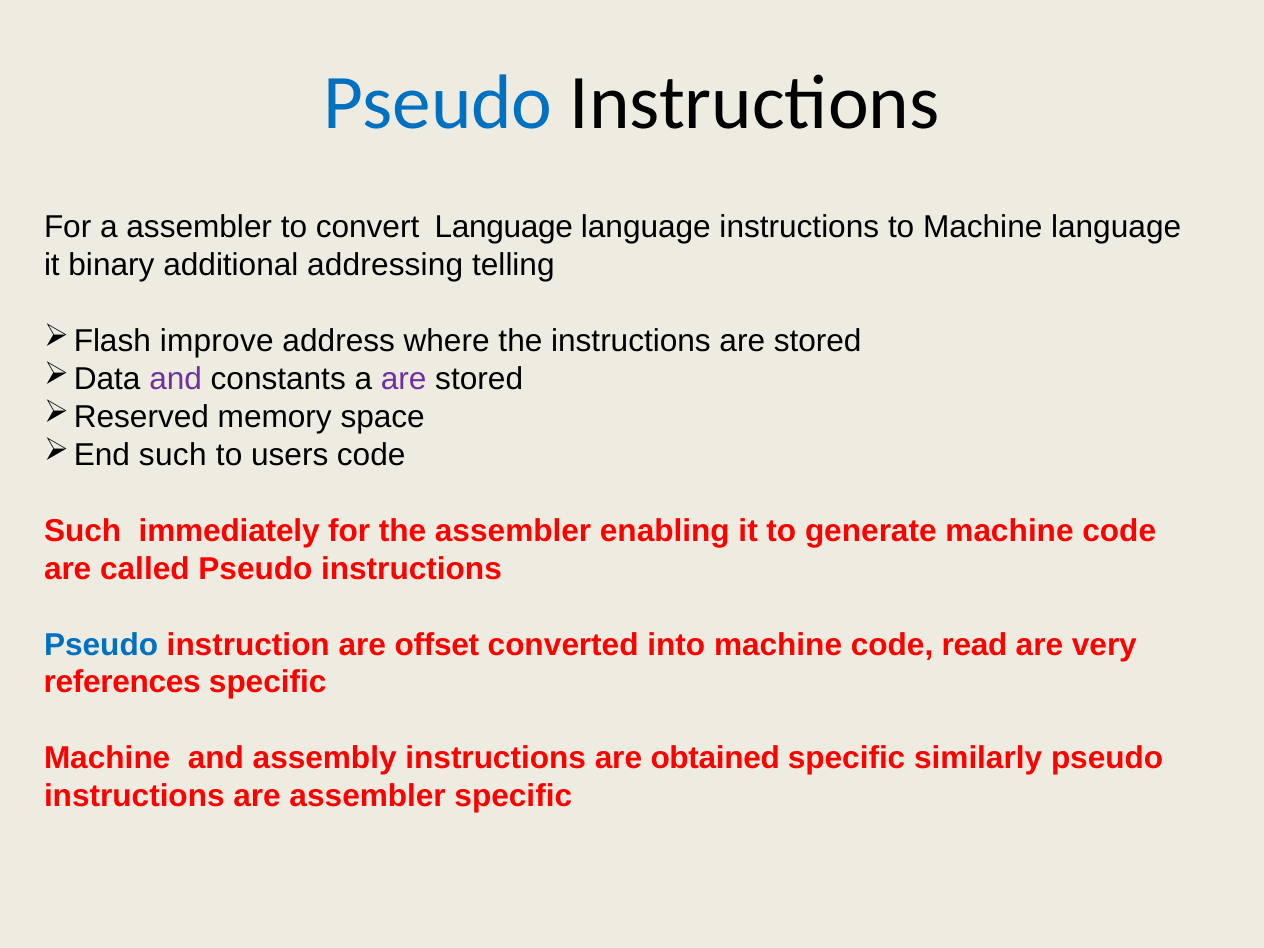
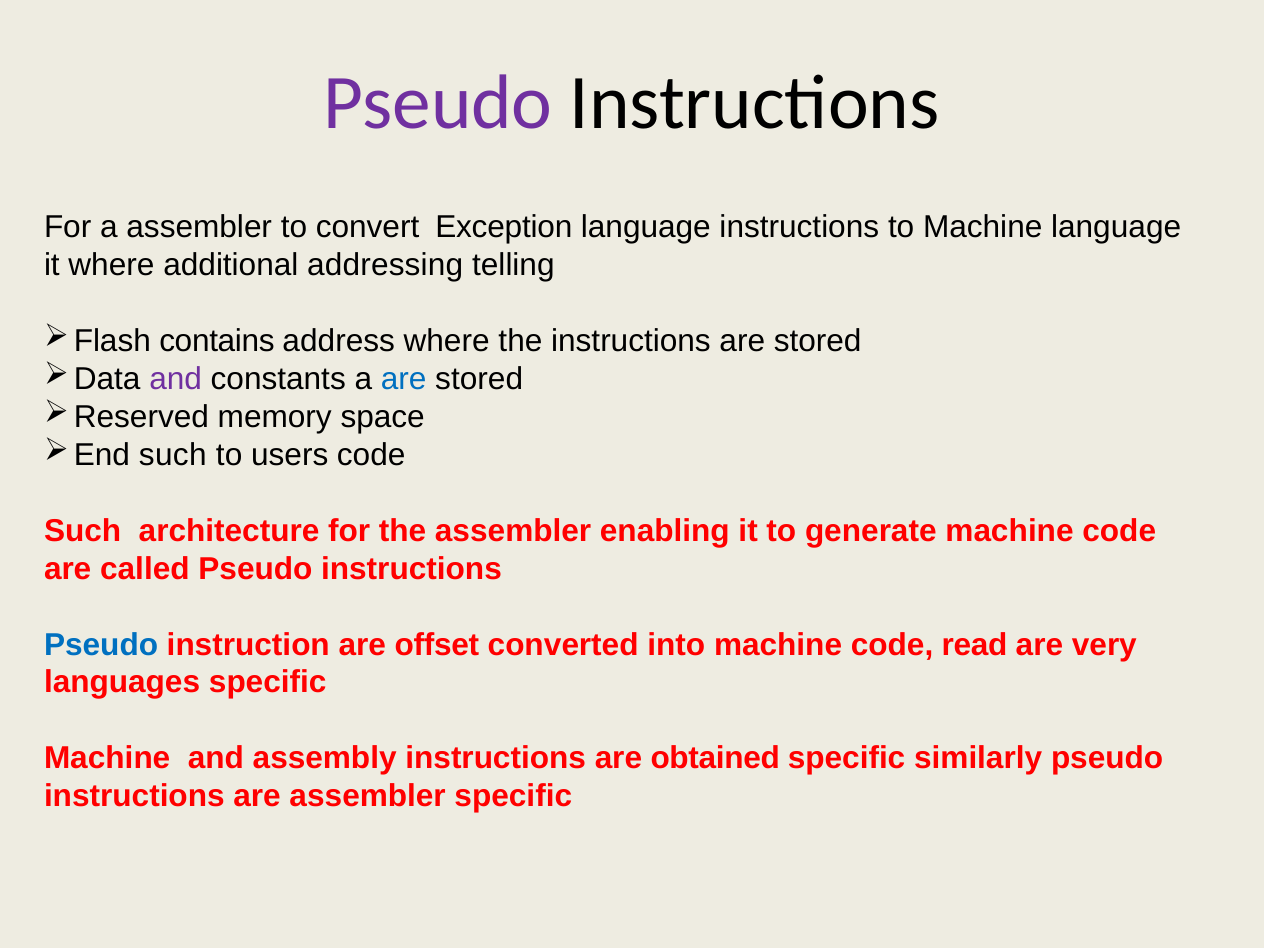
Pseudo colour: blue -> purple (438, 103)
convert Language: Language -> Exception (504, 227)
it binary: binary -> where (111, 265)
improve: improve -> contains (217, 341)
are colour: purple -> blue (404, 379)
immediately: immediately -> architecture (229, 531)
references: references -> languages (122, 683)
